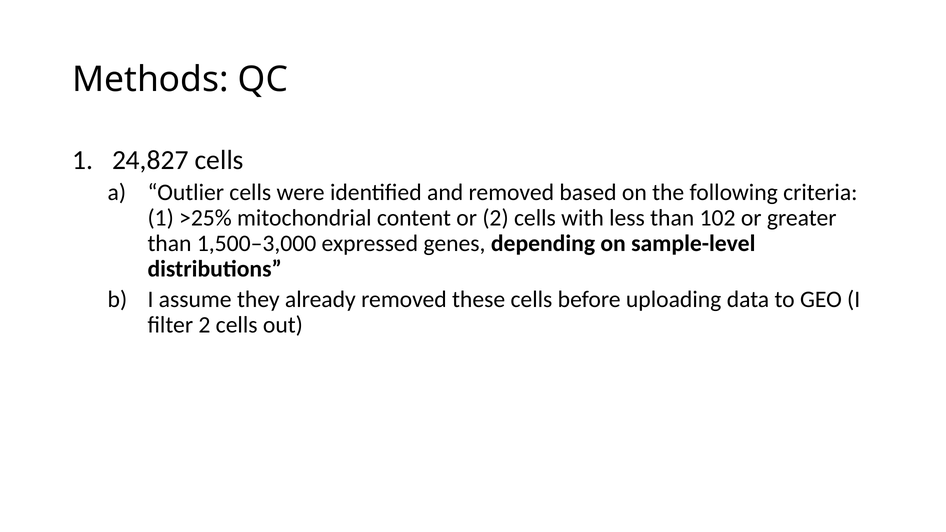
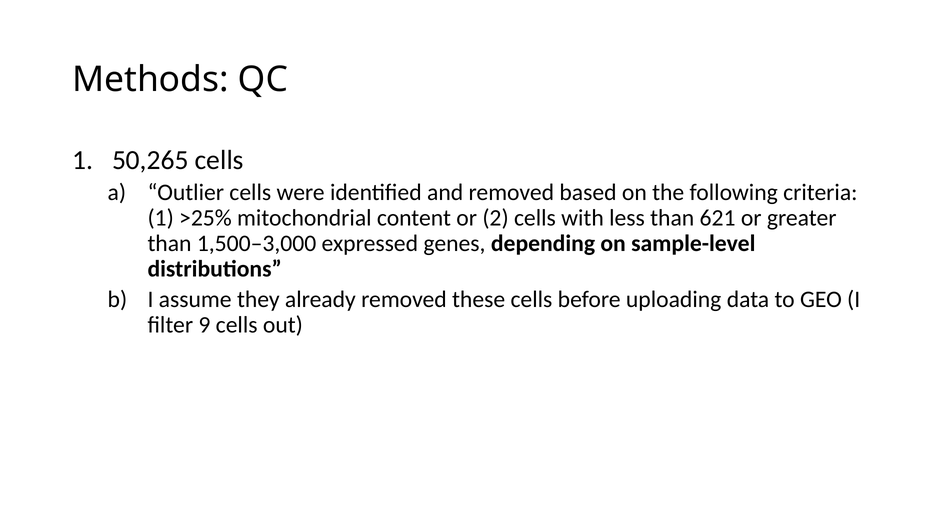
24,827: 24,827 -> 50,265 (150, 160)
102: 102 -> 621 (718, 218)
filter 2: 2 -> 9 (204, 325)
